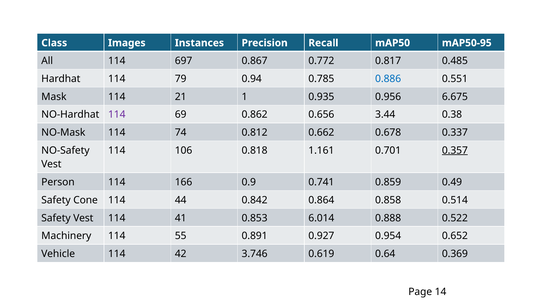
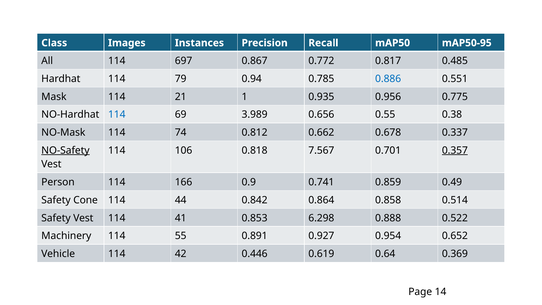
6.675: 6.675 -> 0.775 (455, 97)
114 colour: purple -> blue (117, 115)
0.862: 0.862 -> 3.989 (255, 115)
3.44: 3.44 -> 0.55 (385, 115)
NO-Safety underline: none -> present (65, 150)
1.161: 1.161 -> 7.567 (321, 150)
6.014: 6.014 -> 6.298 (321, 218)
3.746: 3.746 -> 0.446 (255, 254)
